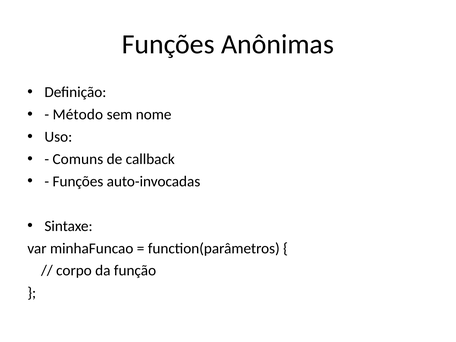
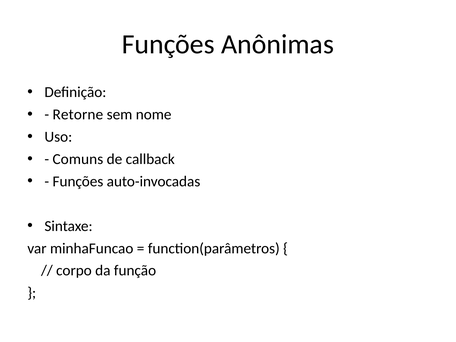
Método: Método -> Retorne (78, 115)
